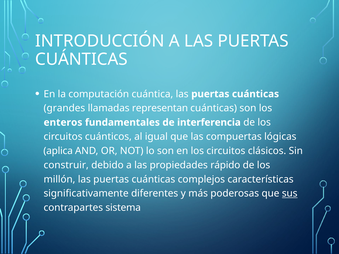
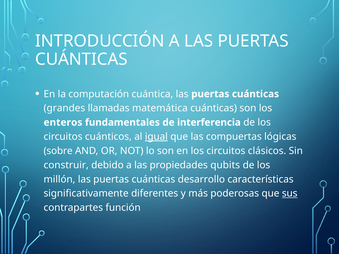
representan: representan -> matemática (160, 108)
igual underline: none -> present (156, 137)
aplica: aplica -> sobre (58, 151)
rápido: rápido -> qubits (225, 165)
complejos: complejos -> desarrollo (201, 179)
sistema: sistema -> función (123, 208)
